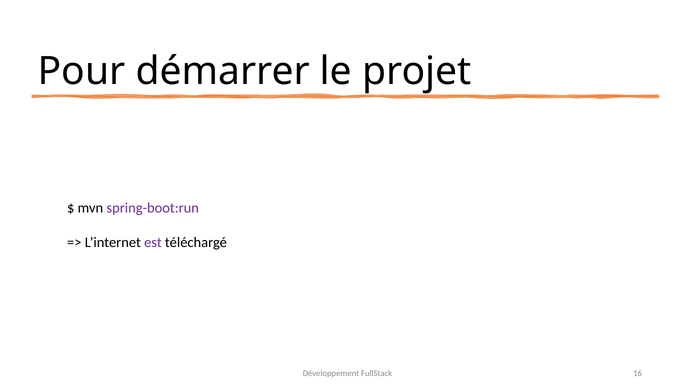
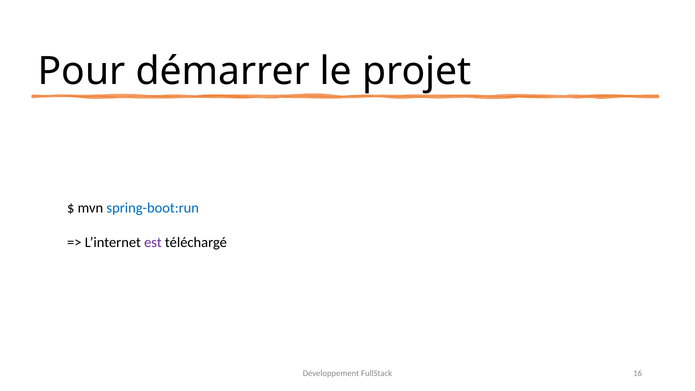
spring-boot:run colour: purple -> blue (153, 208)
